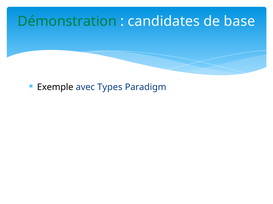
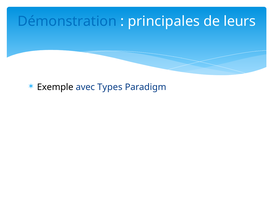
Démonstration colour: green -> blue (67, 21)
candidates: candidates -> principales (164, 21)
base: base -> leurs (240, 21)
